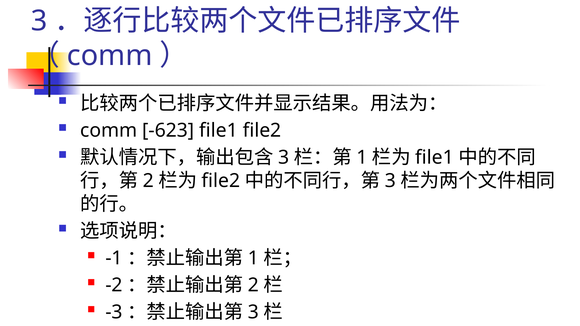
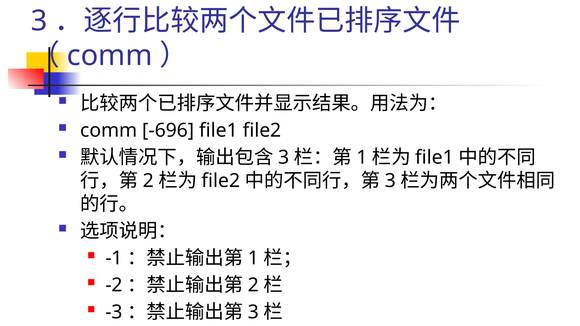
-623: -623 -> -696 (168, 131)
